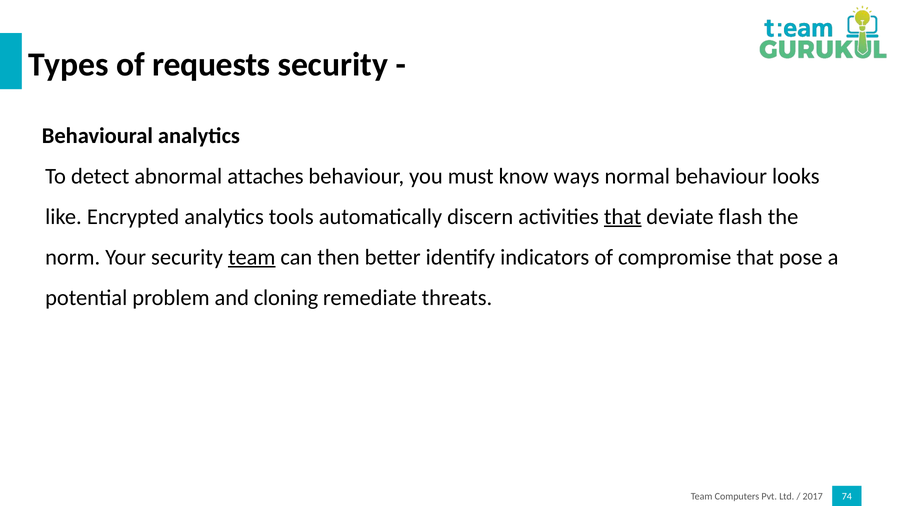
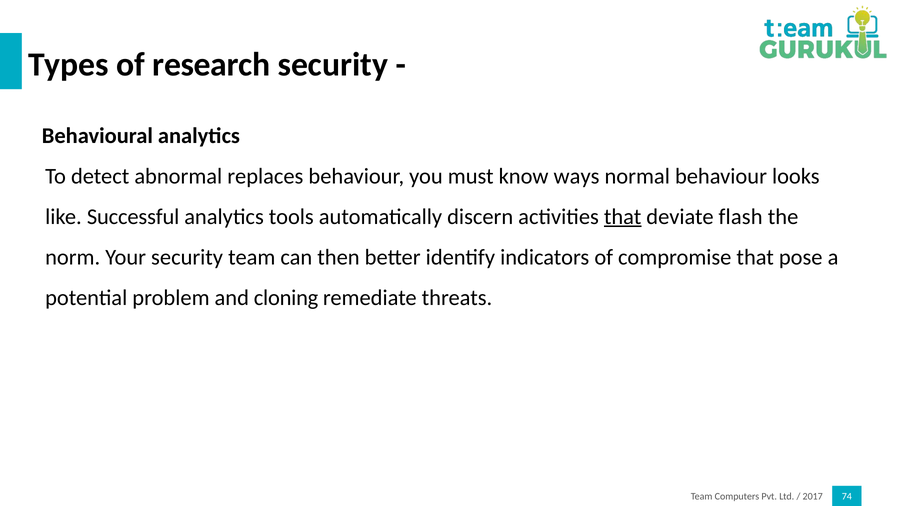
requests: requests -> research (211, 65)
attaches: attaches -> replaces (265, 176)
Encrypted: Encrypted -> Successful (133, 217)
team underline: present -> none (252, 257)
